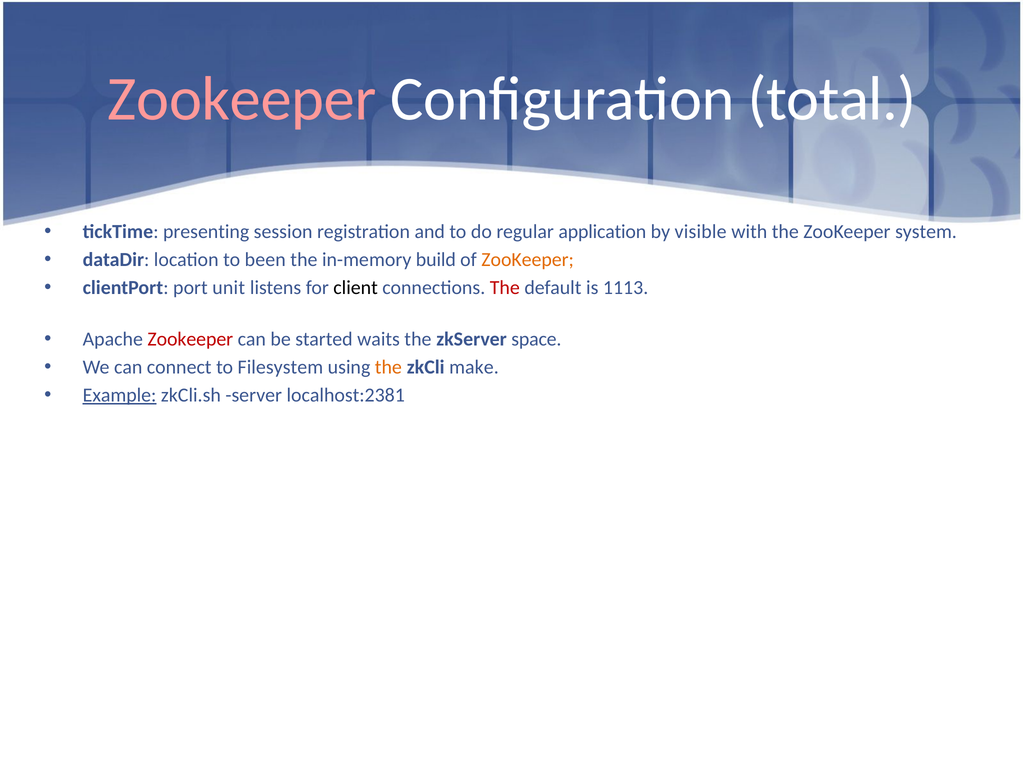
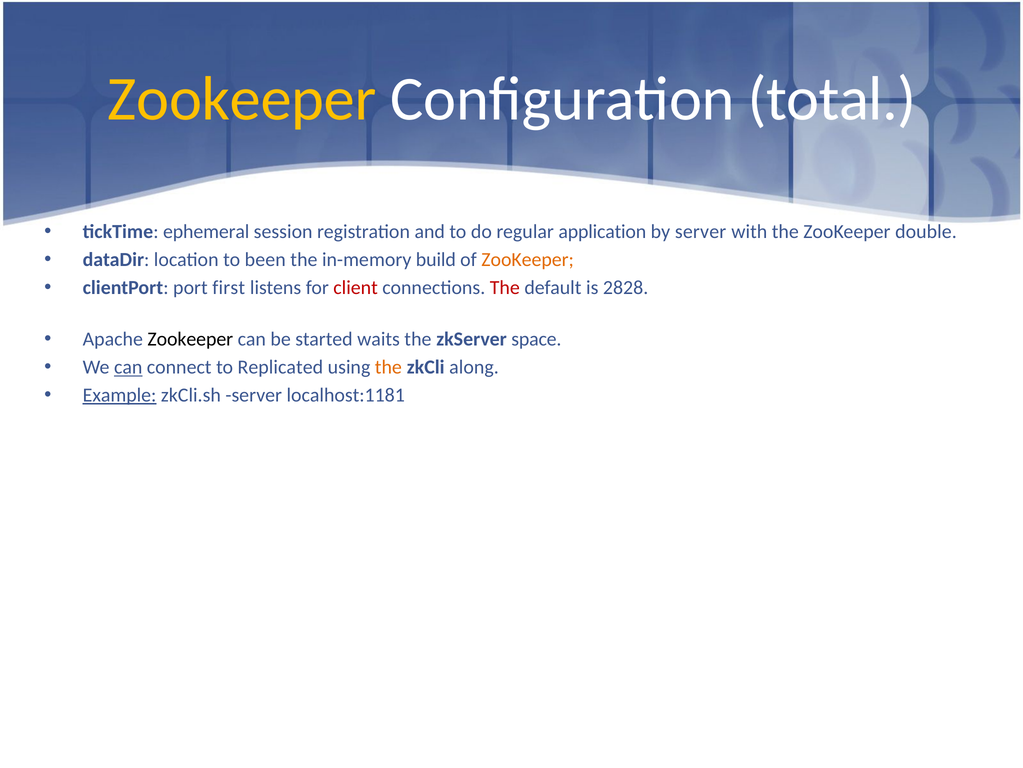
Zookeeper colour: pink -> yellow (242, 99)
presenting: presenting -> ephemeral (206, 232)
by visible: visible -> server (701, 232)
system: system -> double (926, 232)
unit: unit -> first (229, 287)
client colour: black -> red (356, 287)
1113: 1113 -> 2828 (626, 287)
Zookeeper colour: red -> black (190, 339)
can underline: none -> present (128, 367)
Filesystem: Filesystem -> Replicated (280, 367)
make: make -> along (474, 367)
localhost:2381: localhost:2381 -> localhost:1181 (346, 395)
